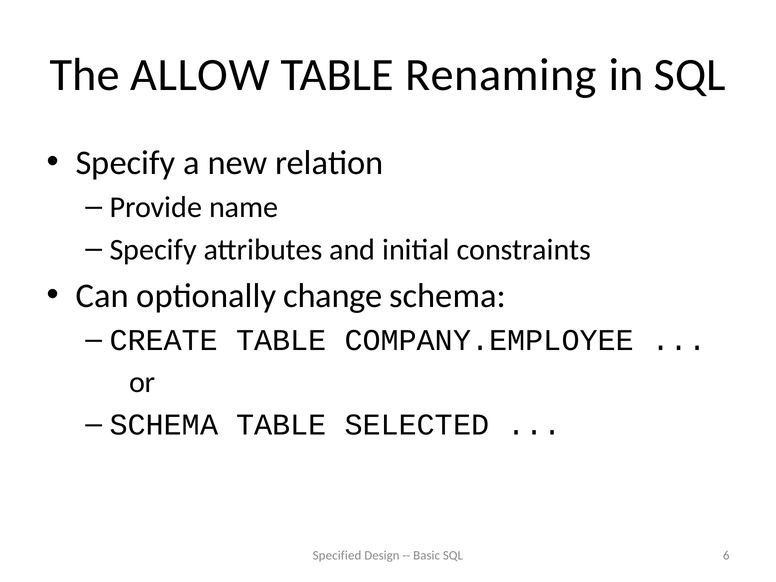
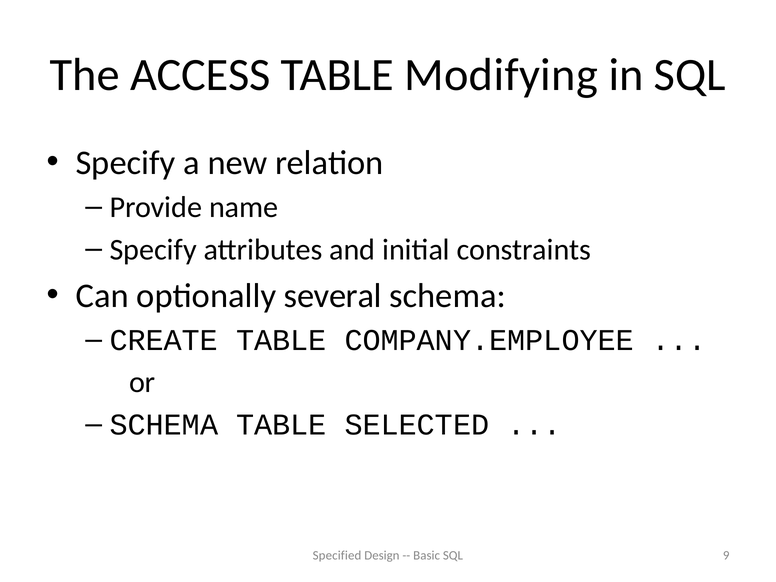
ALLOW: ALLOW -> ACCESS (200, 75)
Renaming: Renaming -> Modifying (501, 75)
change: change -> several (333, 296)
6: 6 -> 9 (726, 556)
